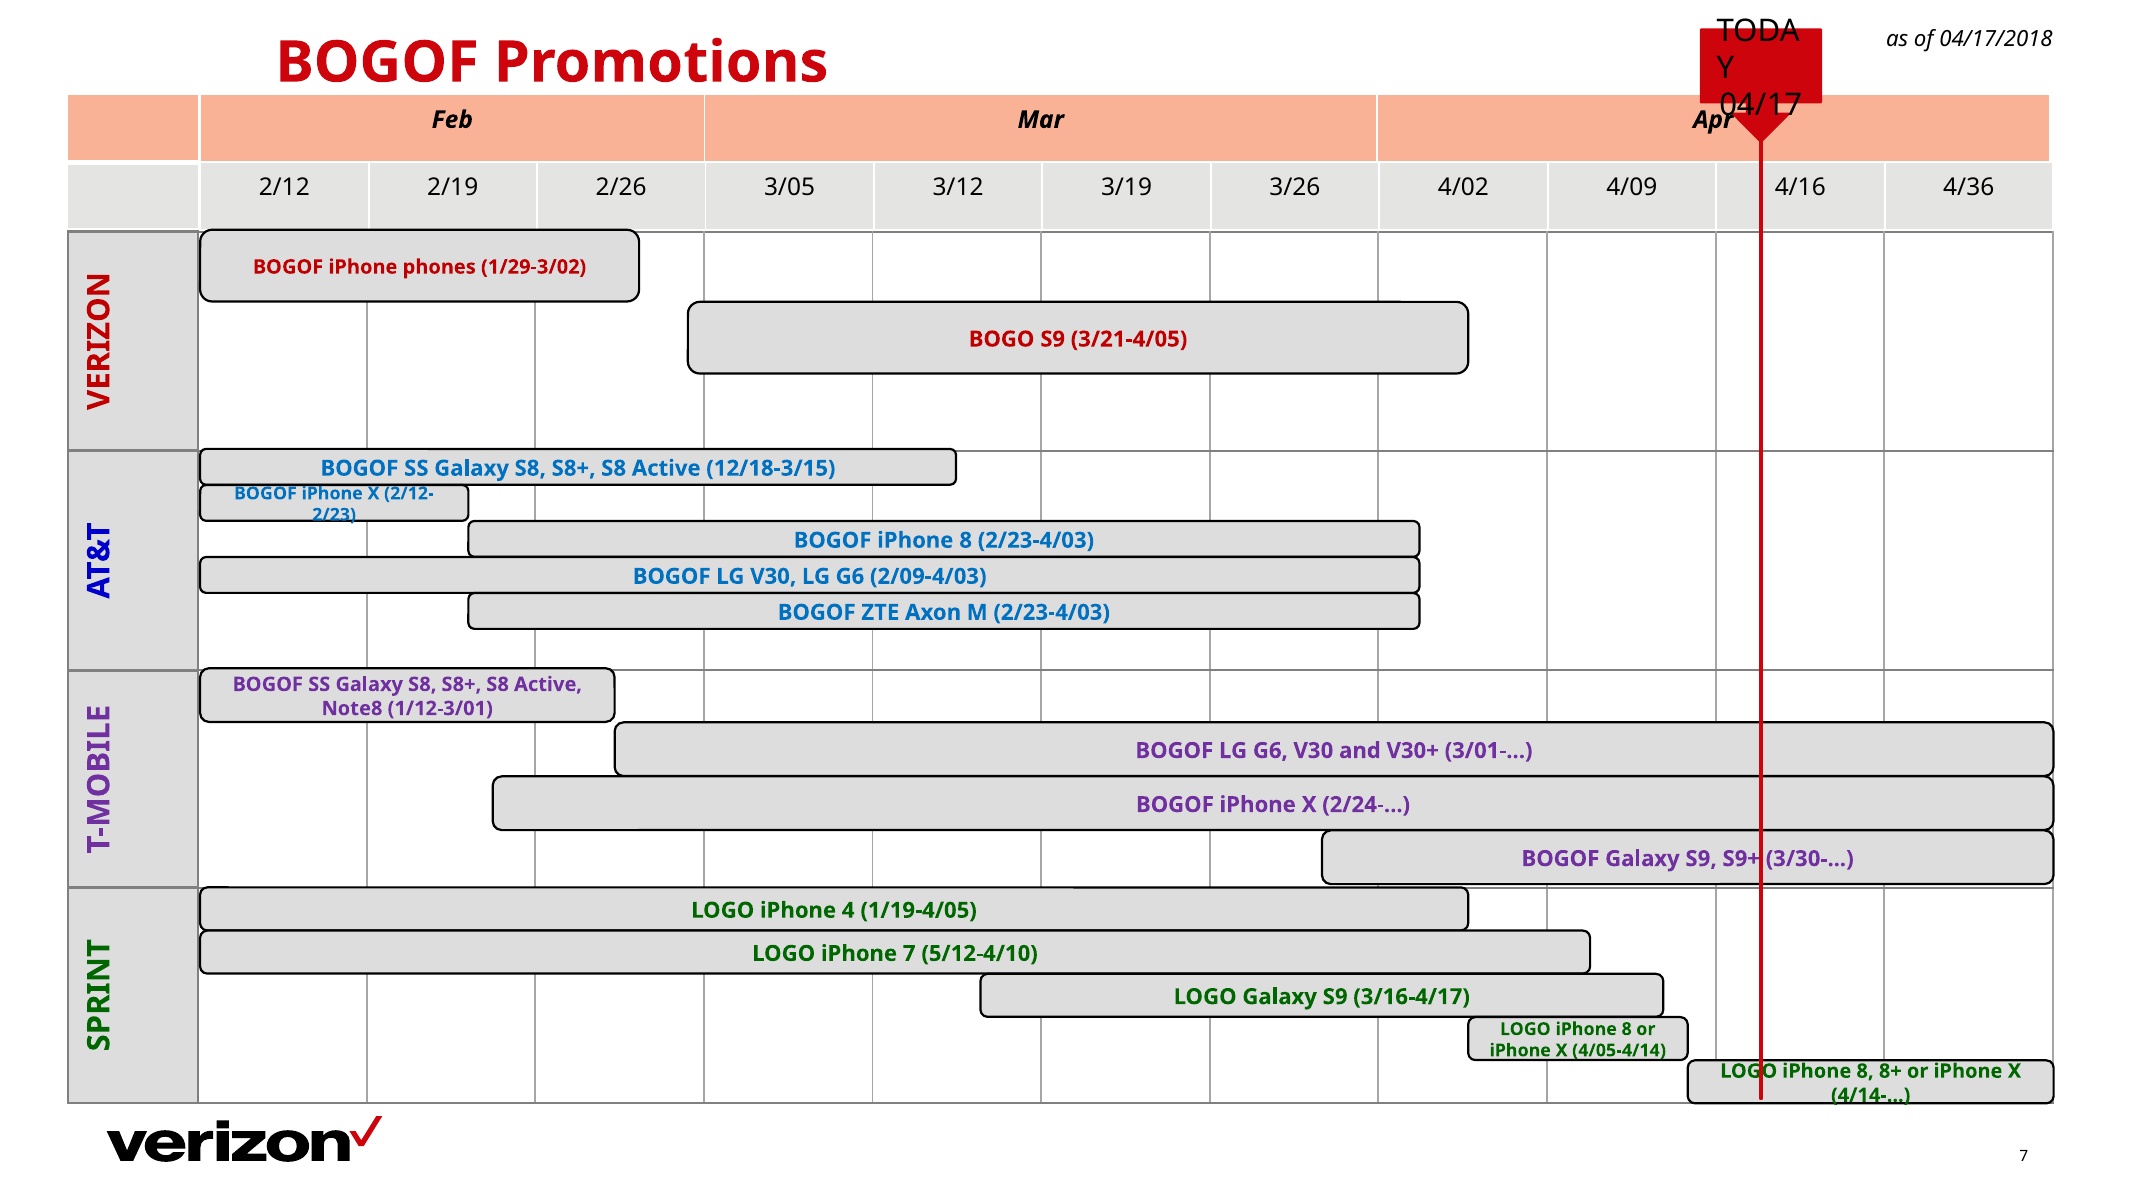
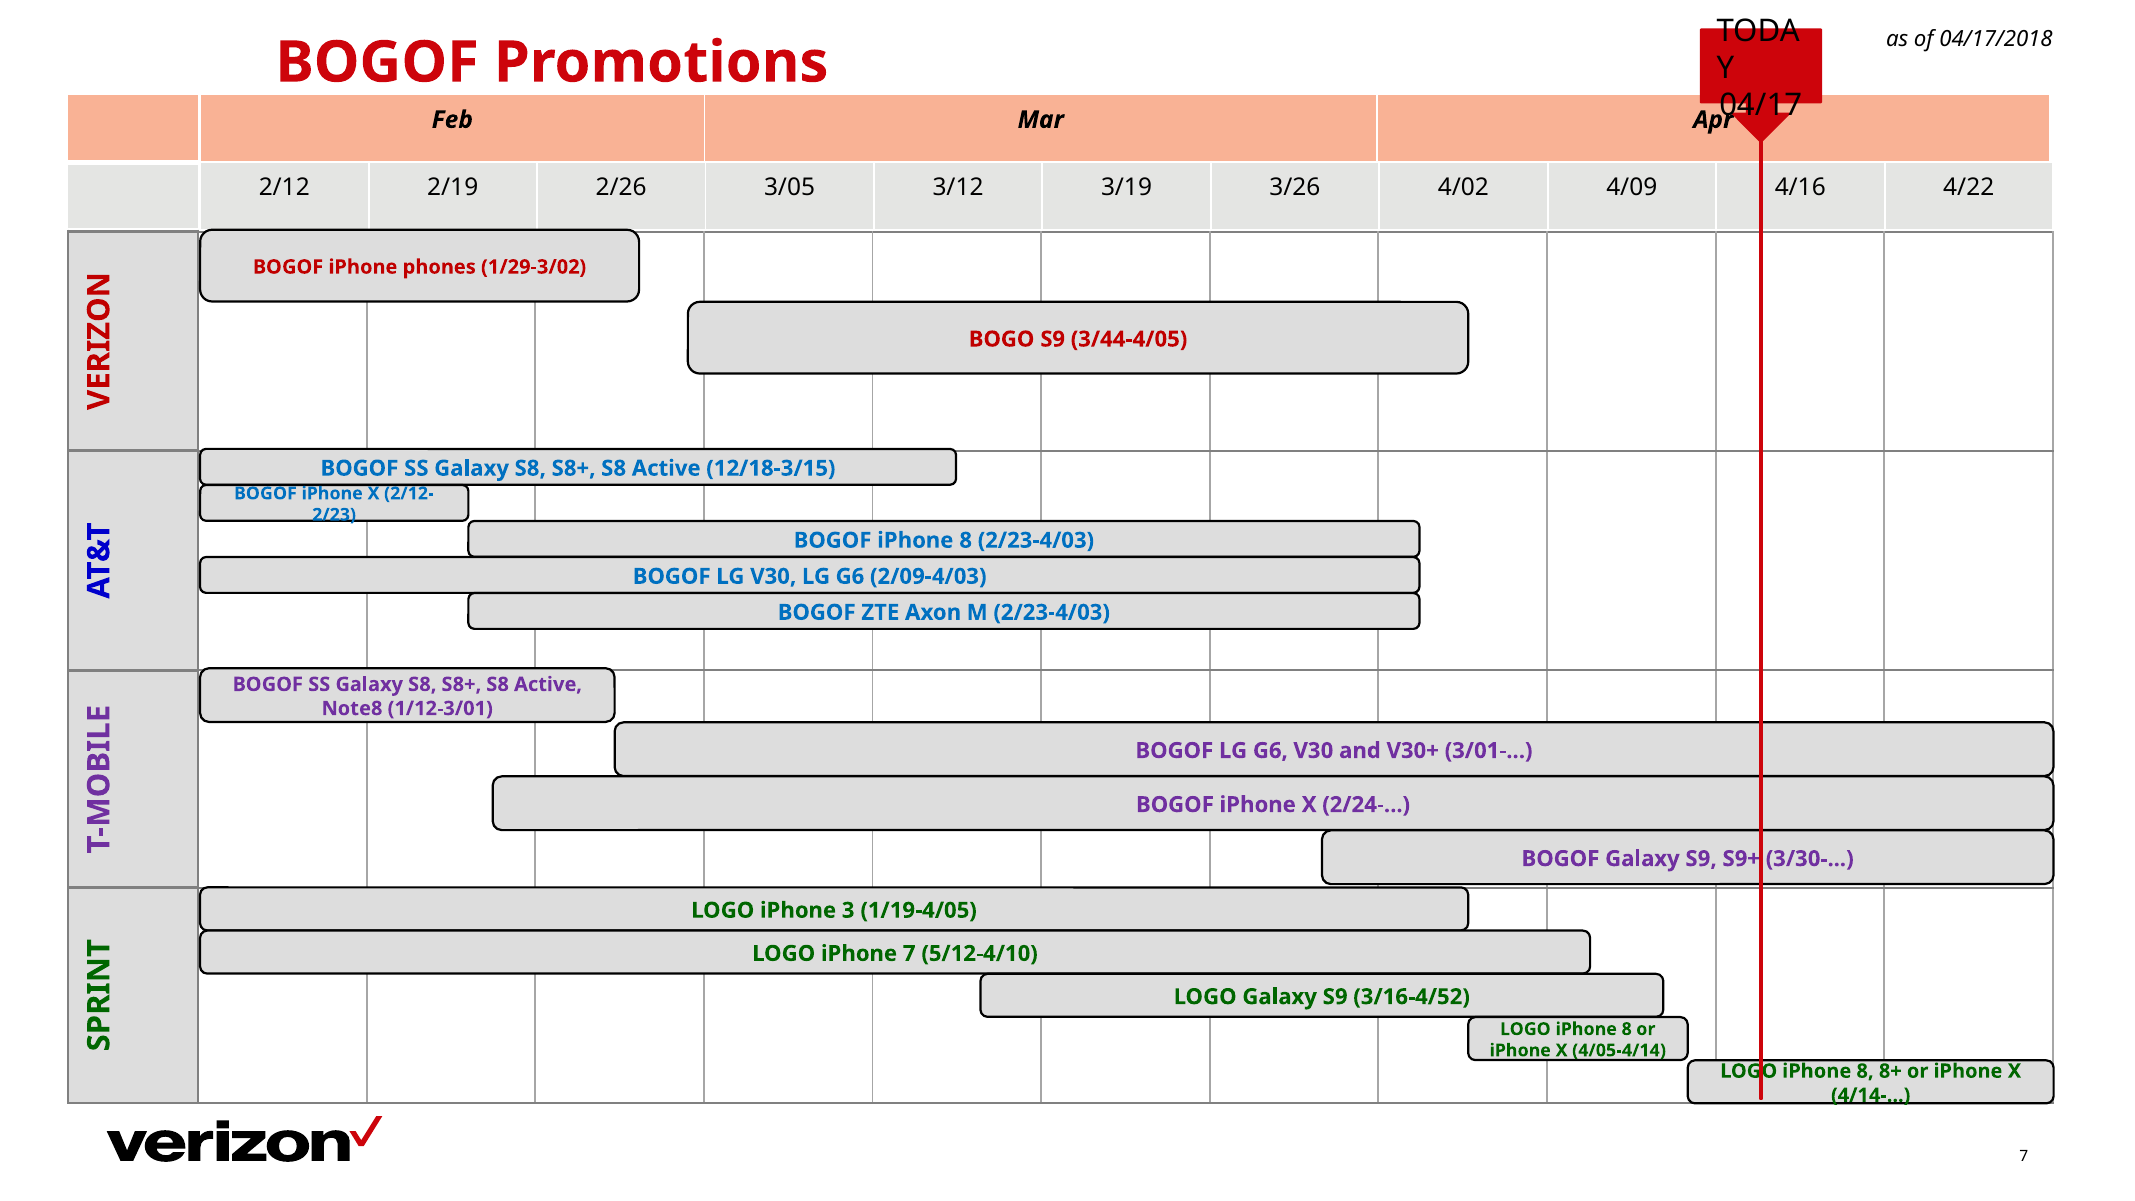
4/36: 4/36 -> 4/22 (1969, 188)
3/21-4/05: 3/21-4/05 -> 3/44-4/05 (1129, 339)
4: 4 -> 3 (848, 910)
3/16-4/17: 3/16-4/17 -> 3/16-4/52 (1412, 997)
